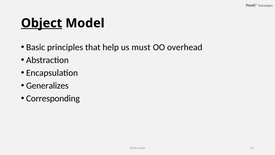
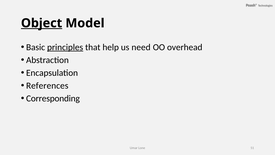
principles underline: none -> present (65, 47)
must: must -> need (141, 47)
Generalizes: Generalizes -> References (47, 85)
